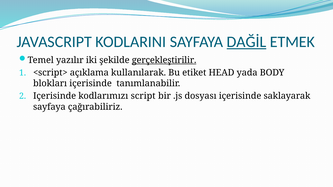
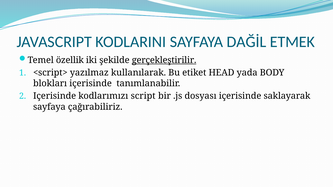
DAĞİL underline: present -> none (246, 42)
yazılır: yazılır -> özellik (70, 60)
açıklama: açıklama -> yazılmaz (89, 73)
